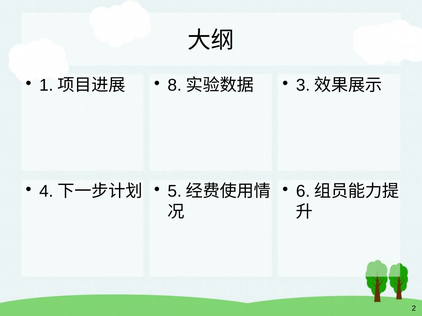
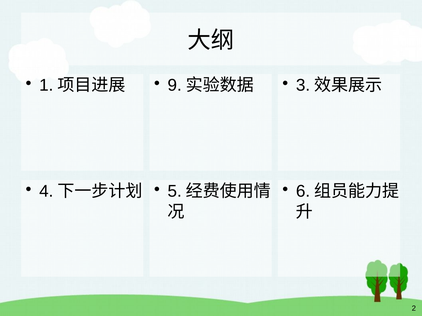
8: 8 -> 9 (175, 85)
